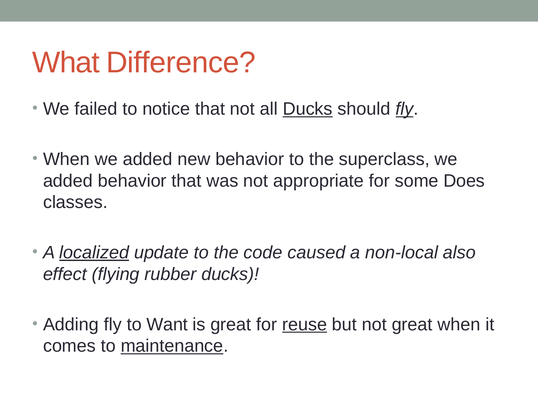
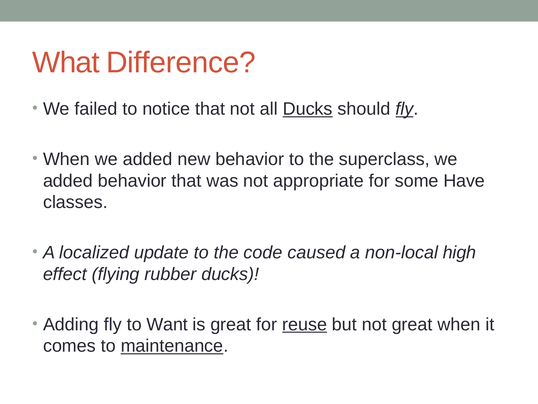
Does: Does -> Have (464, 181)
localized underline: present -> none (94, 252)
also: also -> high (460, 252)
